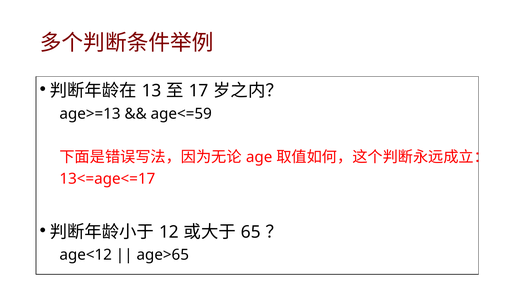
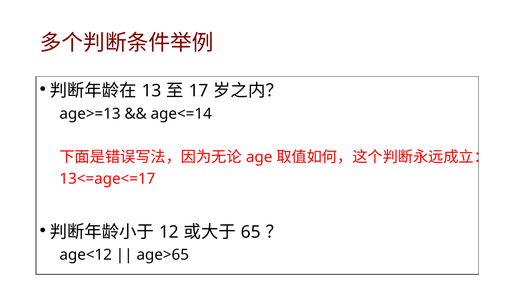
age<=59: age<=59 -> age<=14 (181, 114)
